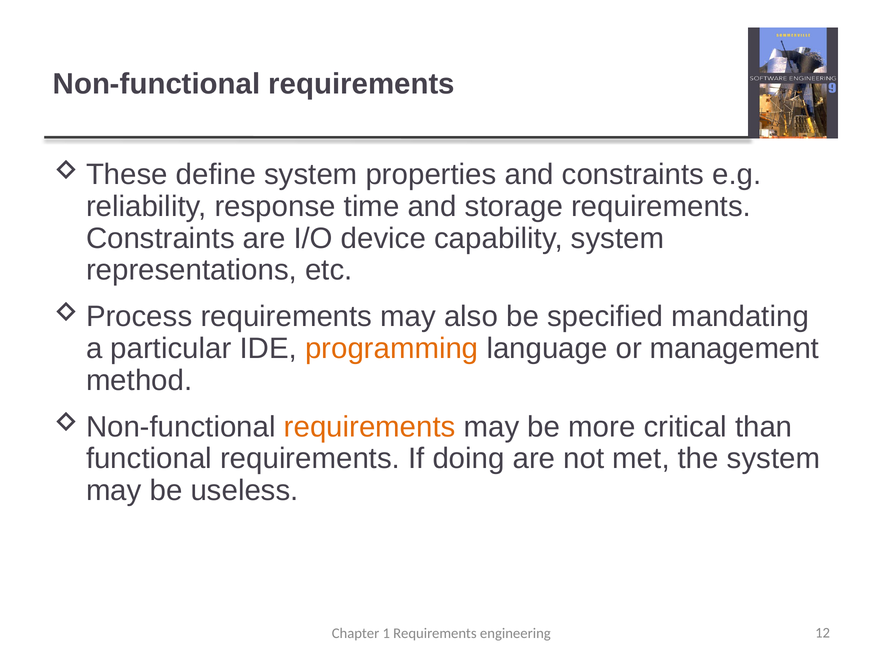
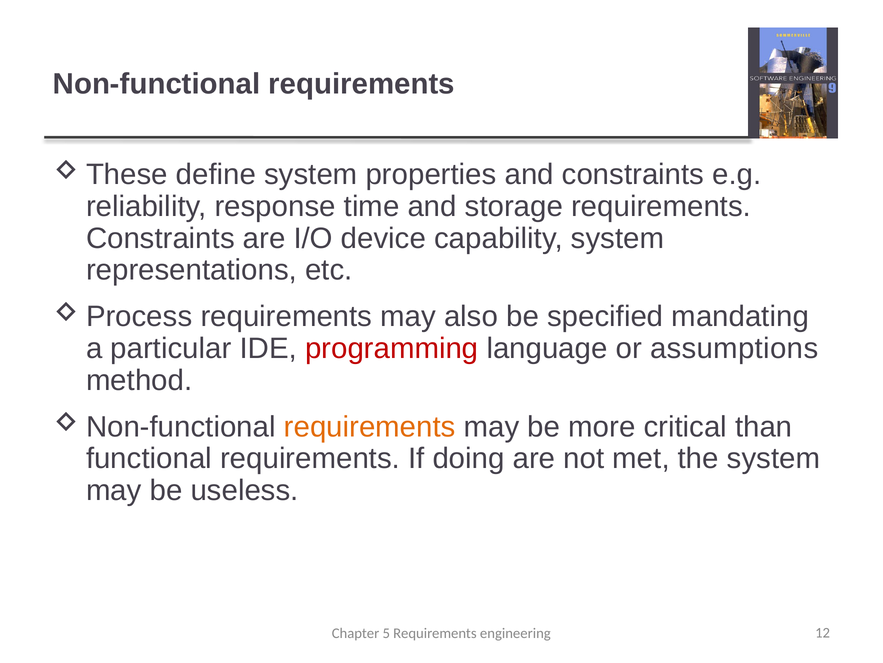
programming colour: orange -> red (392, 348)
management: management -> assumptions (734, 348)
1: 1 -> 5 (386, 632)
